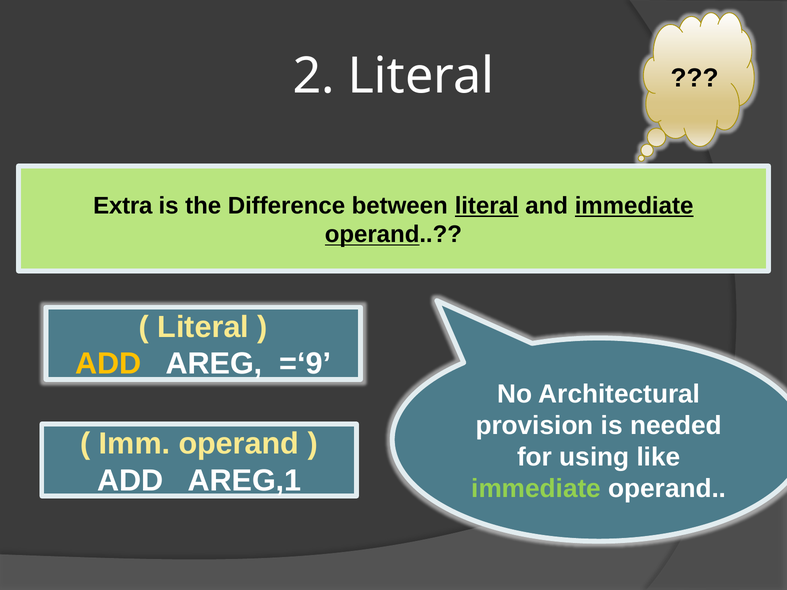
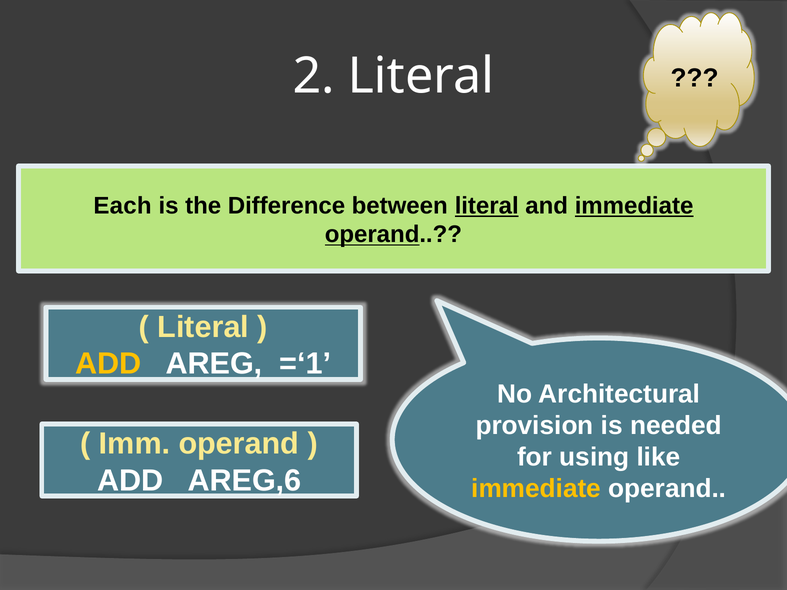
Extra: Extra -> Each (123, 206)
=‘9: =‘9 -> =‘1 (305, 364)
AREG,1: AREG,1 -> AREG,6 (244, 481)
immediate colour: light green -> yellow (536, 489)
